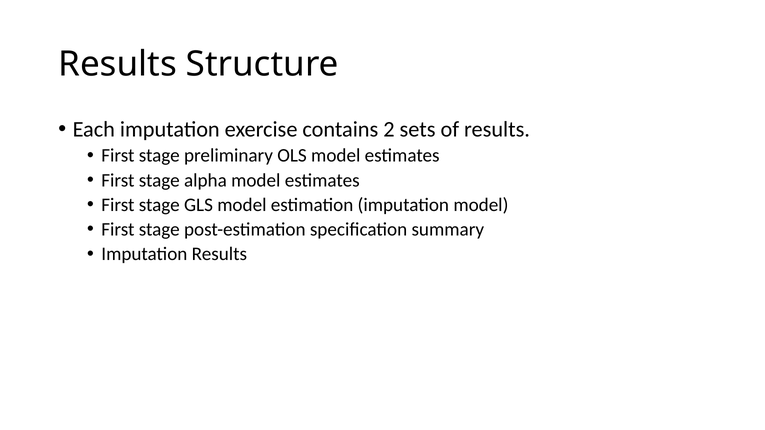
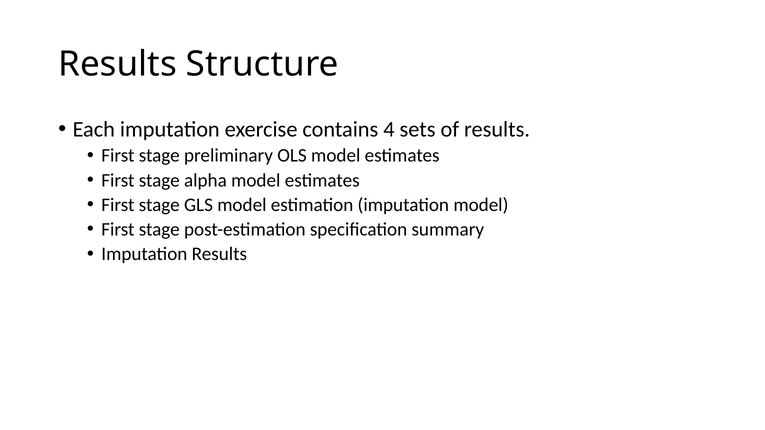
2: 2 -> 4 (389, 129)
